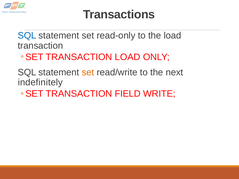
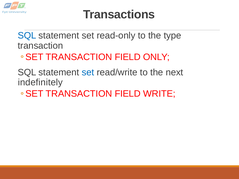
the load: load -> type (172, 36)
LOAD: LOAD -> FIELD (128, 57)
set colour: orange -> blue (88, 72)
